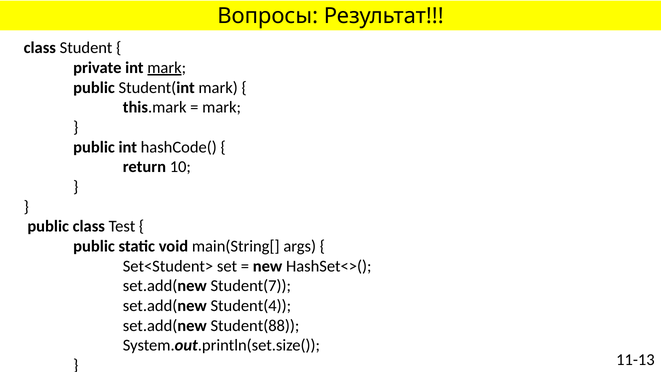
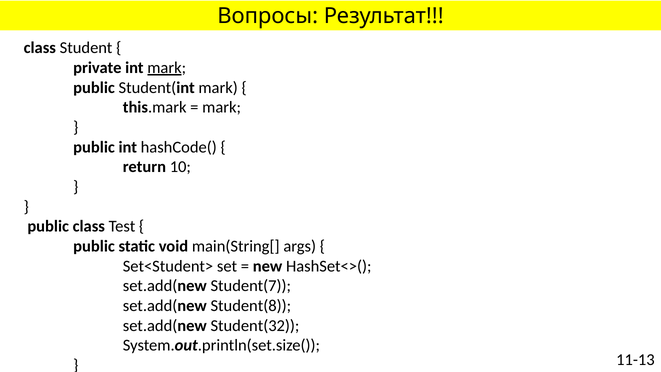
Student(4: Student(4 -> Student(8 (251, 306)
Student(88: Student(88 -> Student(32 (255, 326)
